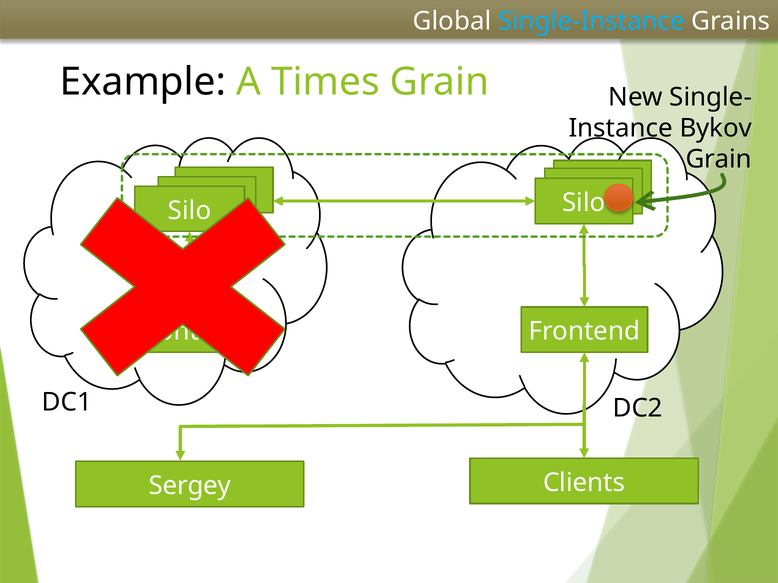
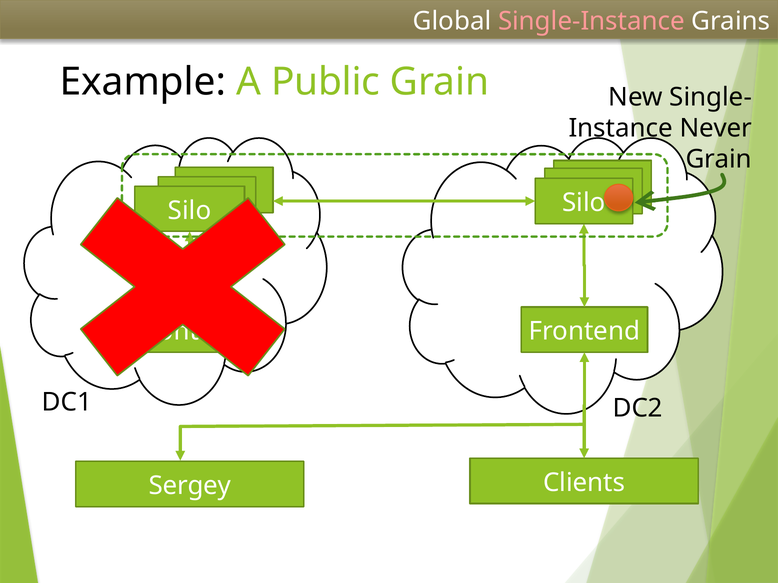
Single-Instance colour: light blue -> pink (591, 21)
Times: Times -> Public (326, 82)
Bykov: Bykov -> Never (716, 128)
